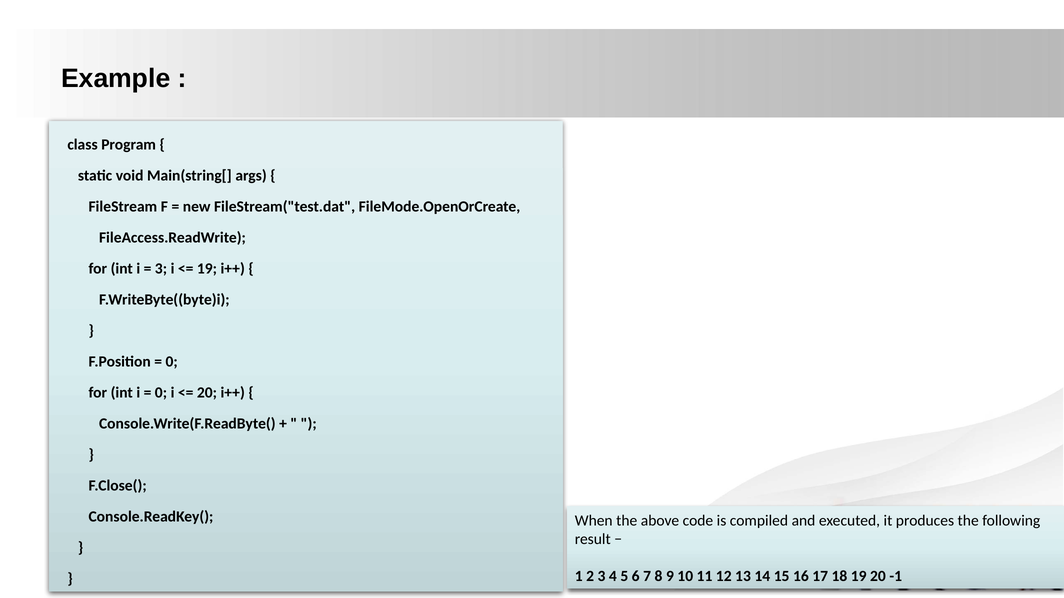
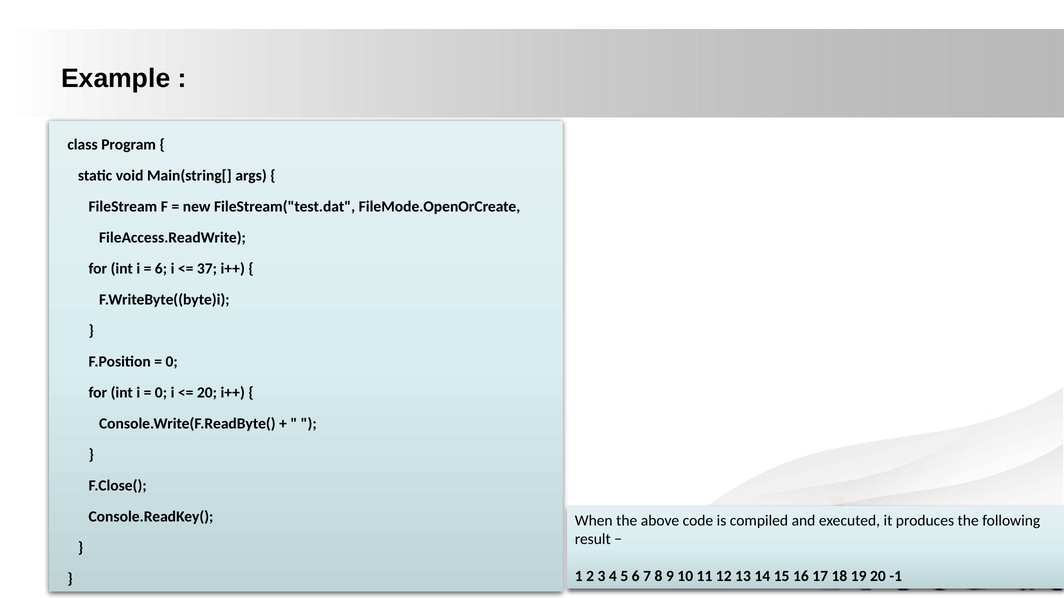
3: 3 -> 6 (161, 269)
19: 19 -> 37 (207, 269)
